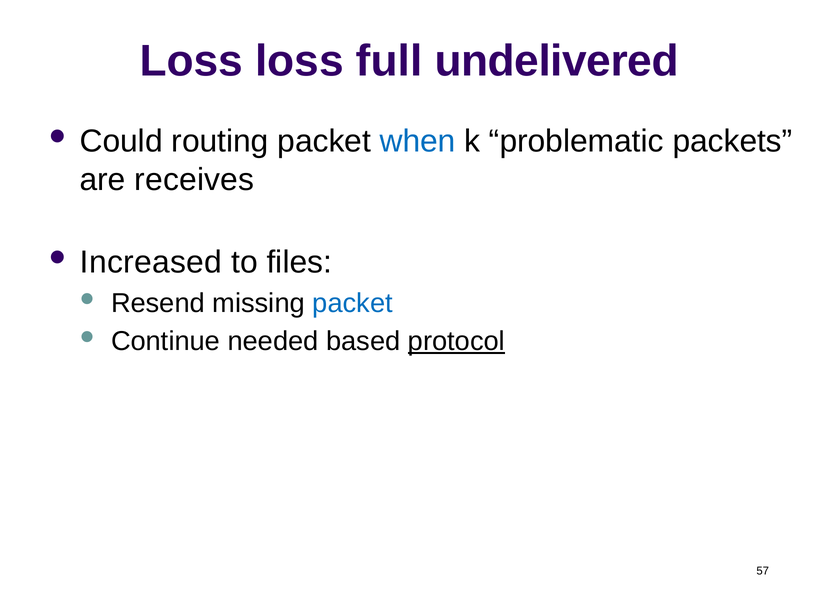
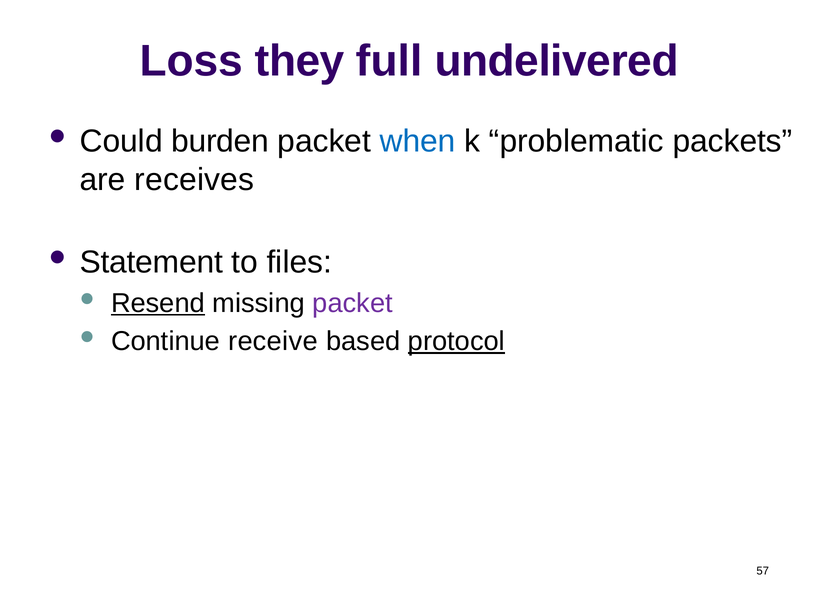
Loss loss: loss -> they (300, 61)
routing: routing -> burden (220, 141)
Increased: Increased -> Statement (151, 262)
Resend underline: none -> present (158, 303)
packet colour: blue -> purple (353, 303)
needed: needed -> receive (273, 341)
